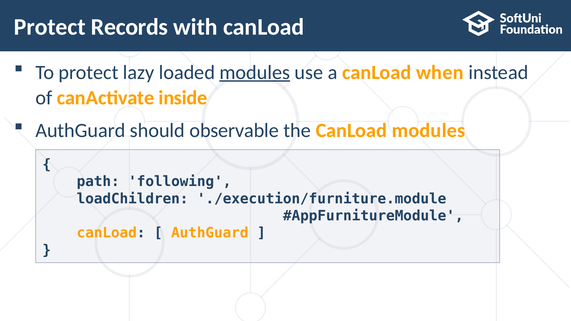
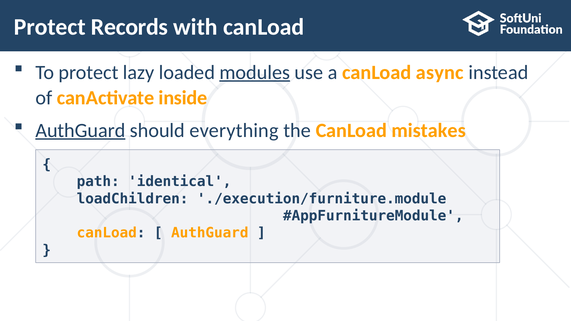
when: when -> async (440, 72)
AuthGuard underline: none -> present (80, 131)
observable: observable -> everything (234, 131)
CanLoad modules: modules -> mistakes (429, 131)
following: following -> identical (180, 182)
